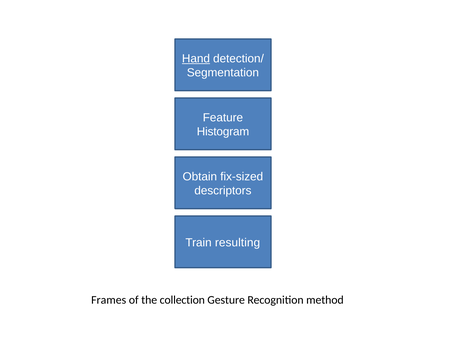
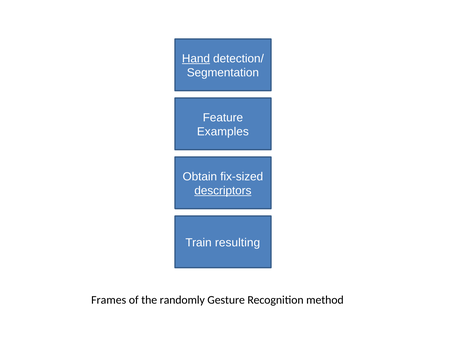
Histogram: Histogram -> Examples (223, 132)
descriptors underline: none -> present (223, 191)
collection: collection -> randomly (182, 300)
